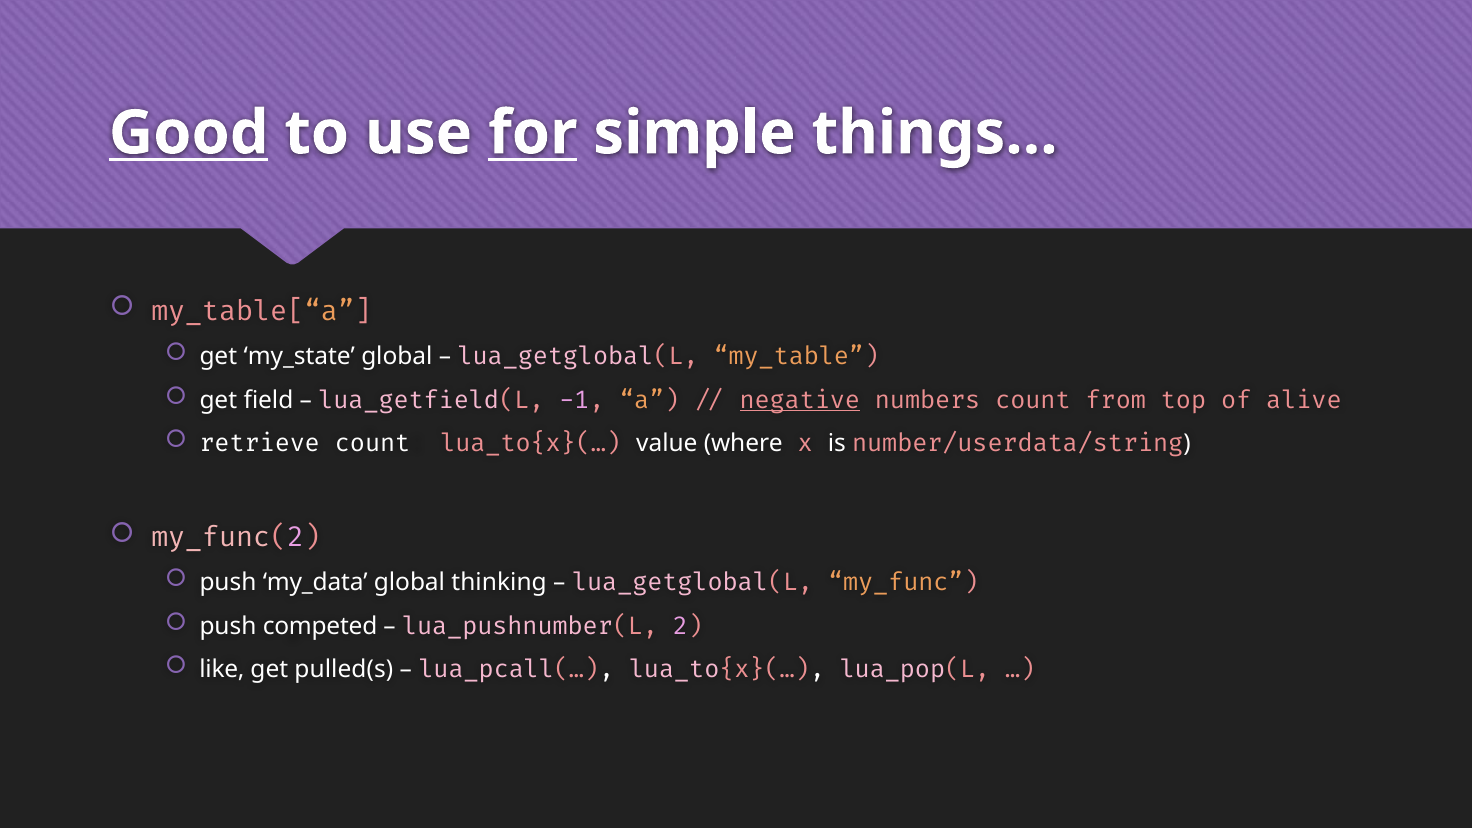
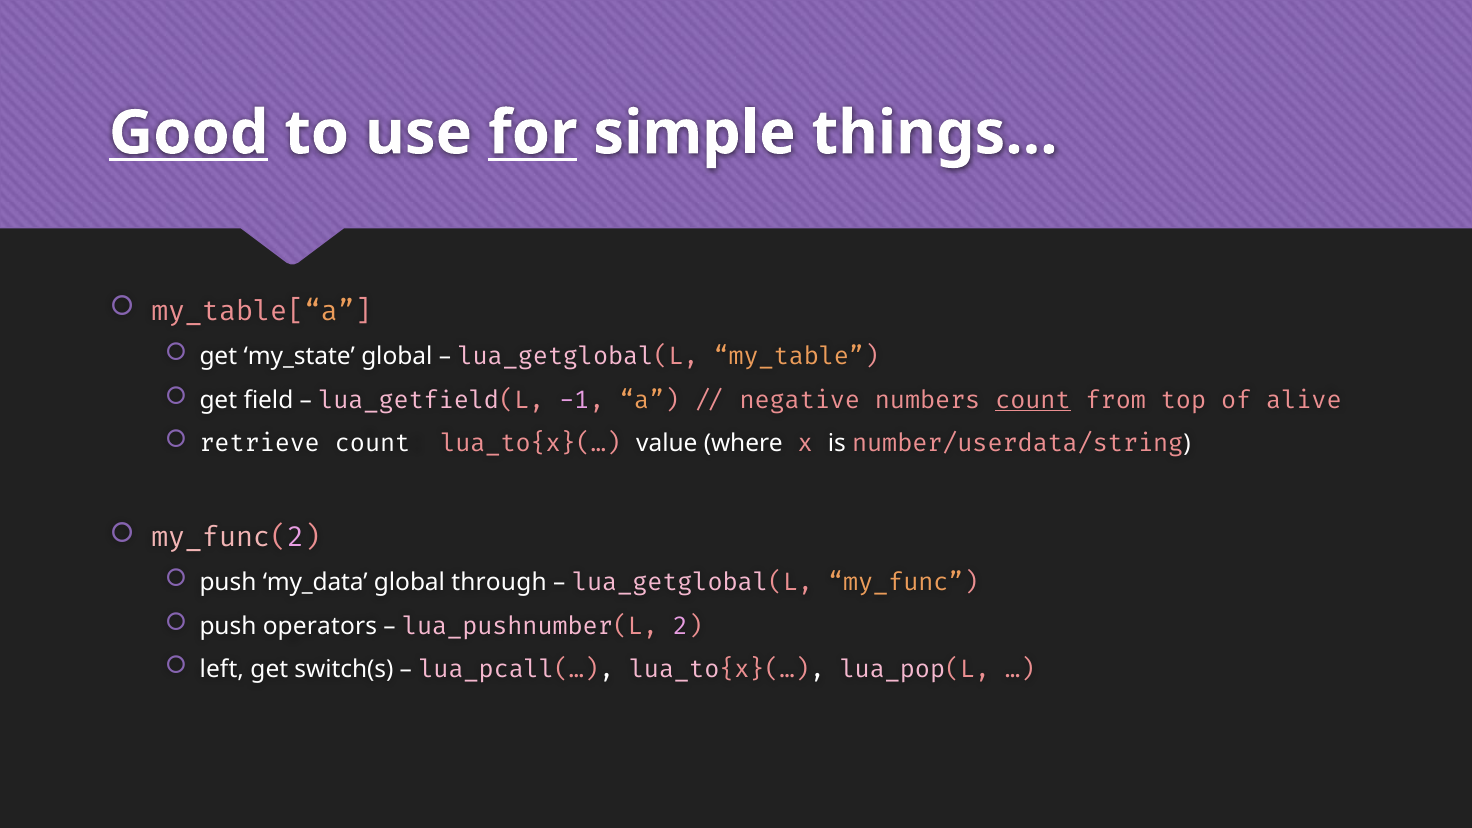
negative underline: present -> none (800, 400)
count underline: none -> present (1033, 400)
thinking: thinking -> through (499, 583)
competed: competed -> operators (320, 626)
like: like -> left (222, 670)
pulled(s: pulled(s -> switch(s (344, 670)
